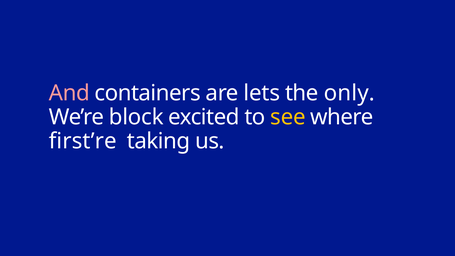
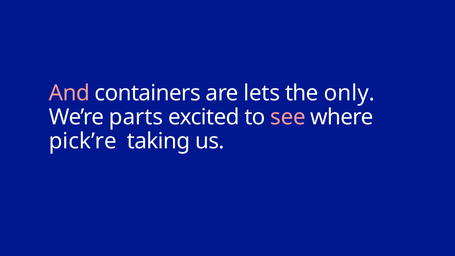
block: block -> parts (136, 117)
see colour: yellow -> pink (288, 117)
first’re: first’re -> pick’re (83, 141)
